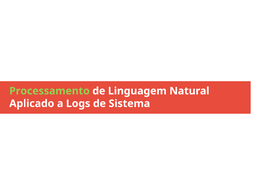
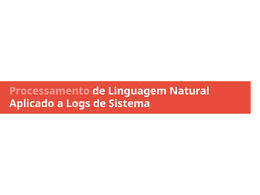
Processamento colour: light green -> pink (49, 91)
